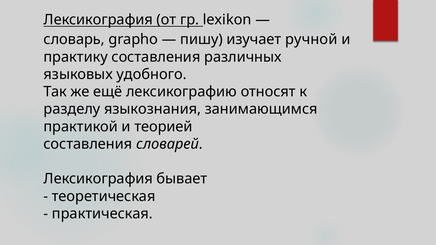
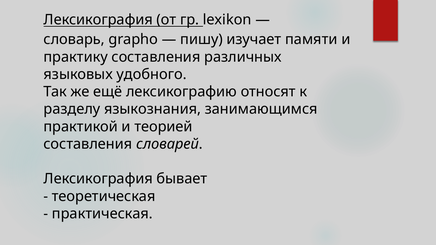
ручной: ручной -> памяти (311, 39)
